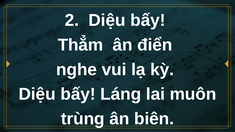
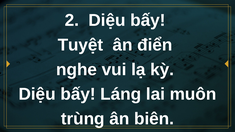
Thẳm: Thẳm -> Tuyệt (80, 45)
